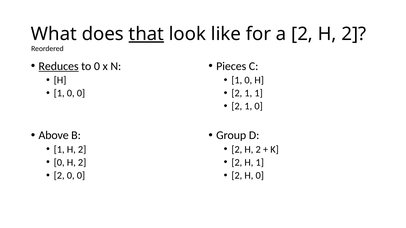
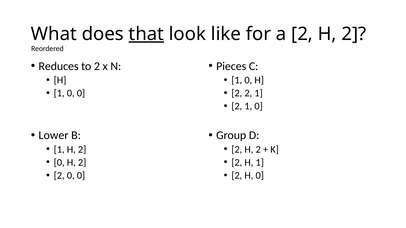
Reduces underline: present -> none (59, 66)
to 0: 0 -> 2 (97, 66)
1: 1 -> 2 (248, 93)
Above: Above -> Lower (54, 136)
